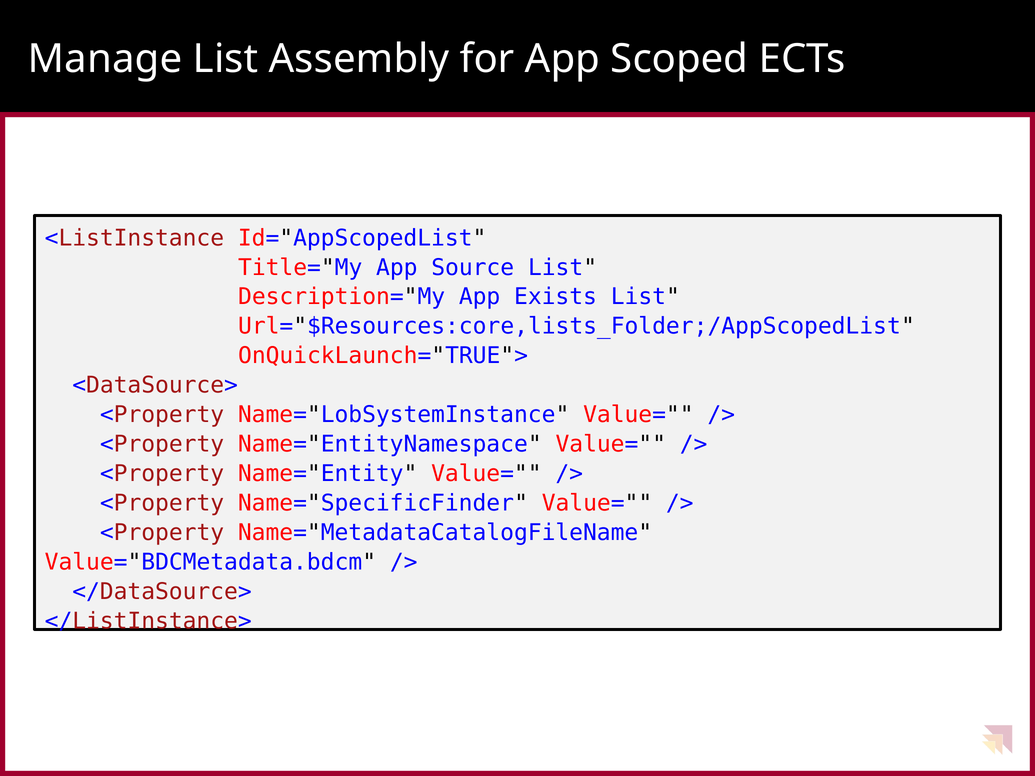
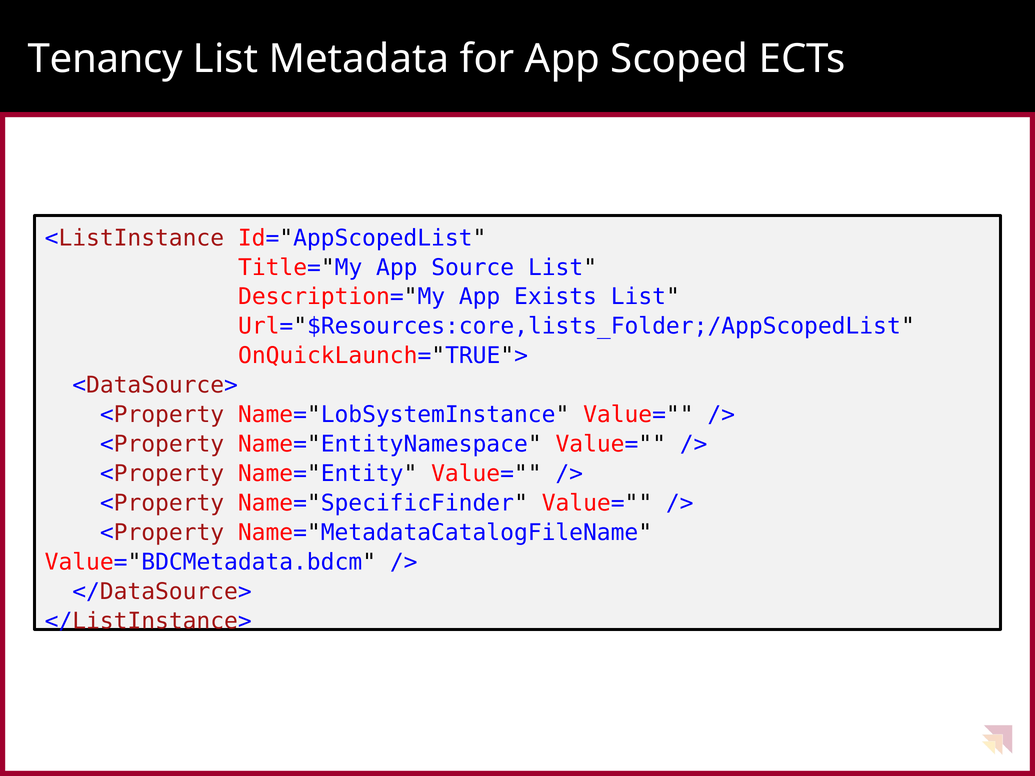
Manage: Manage -> Tenancy (105, 59)
Assembly: Assembly -> Metadata (359, 59)
